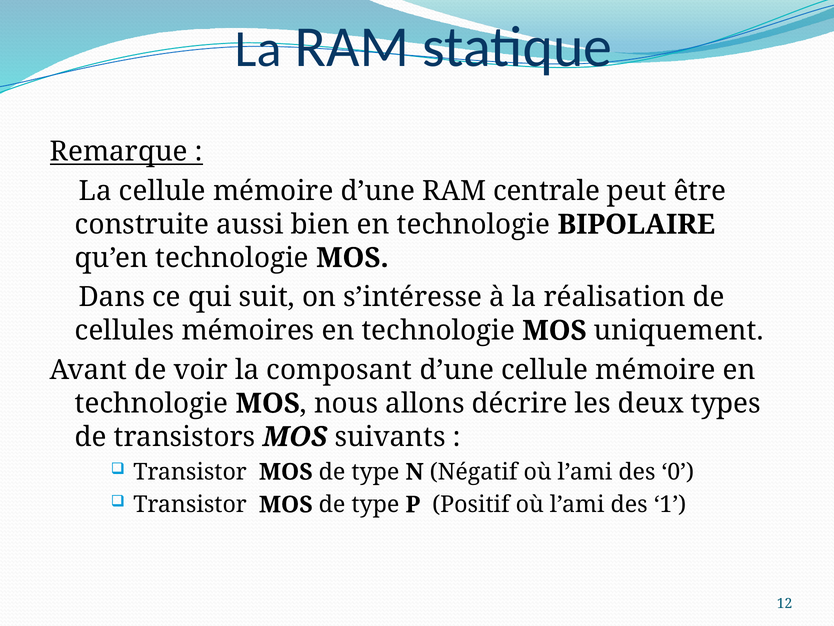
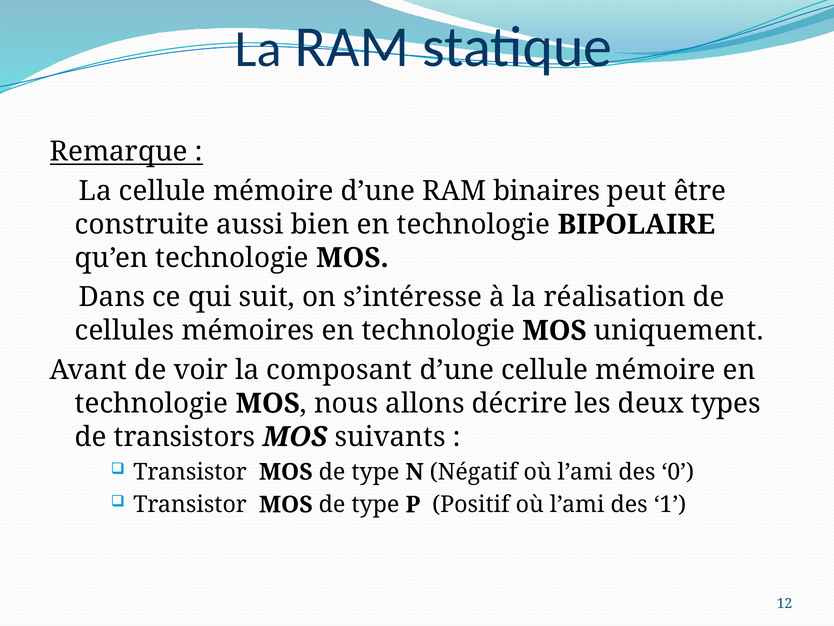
centrale: centrale -> binaires (547, 191)
